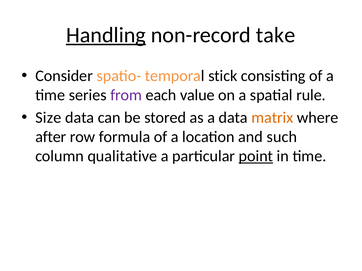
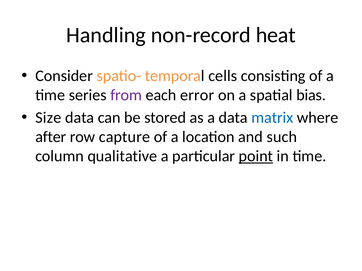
Handling underline: present -> none (106, 35)
take: take -> heat (276, 35)
stick: stick -> cells (223, 76)
value: value -> error (197, 95)
rule: rule -> bias (311, 95)
matrix colour: orange -> blue (272, 118)
formula: formula -> capture (124, 137)
